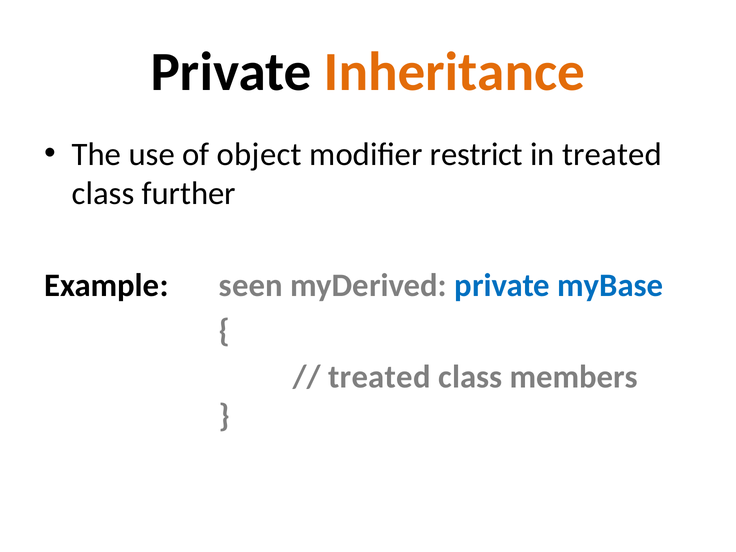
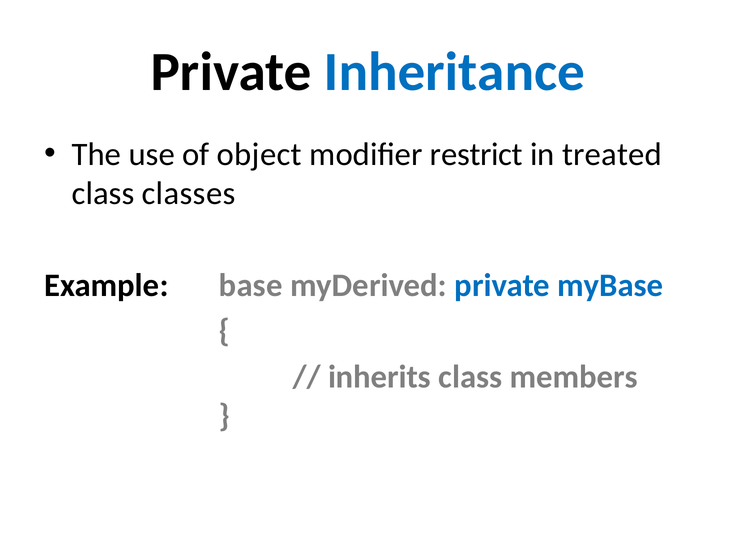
Inheritance colour: orange -> blue (454, 72)
further: further -> classes (189, 194)
seen: seen -> base (251, 285)
treated: treated -> inherits (379, 377)
